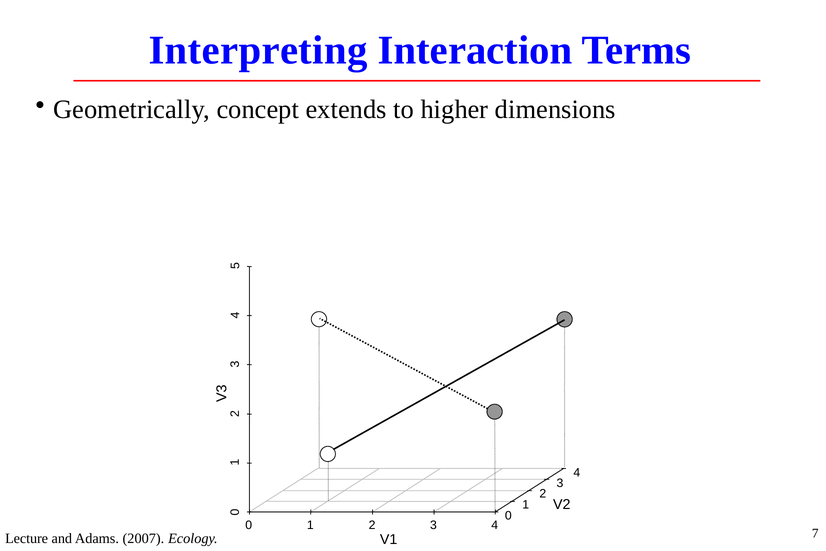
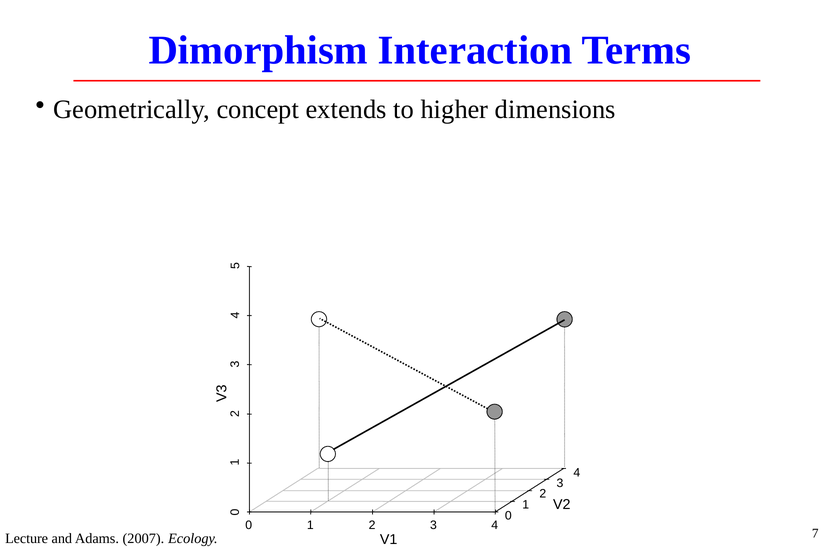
Interpreting: Interpreting -> Dimorphism (258, 50)
